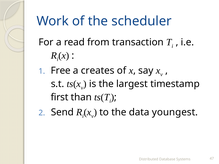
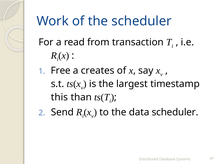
first: first -> this (59, 97)
data youngest: youngest -> scheduler (175, 112)
